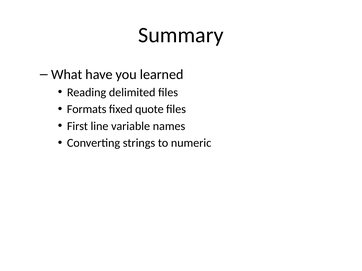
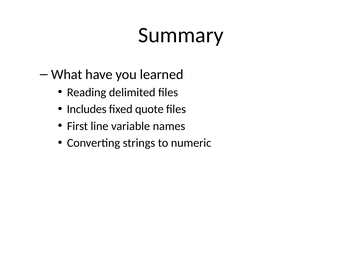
Formats: Formats -> Includes (87, 109)
